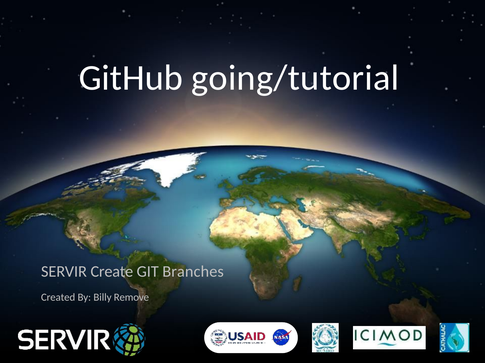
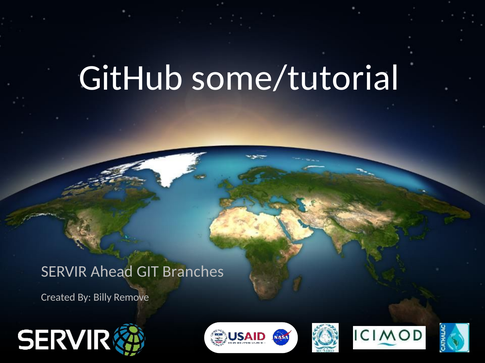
going/tutorial: going/tutorial -> some/tutorial (295, 78)
Create: Create -> Ahead (112, 272)
